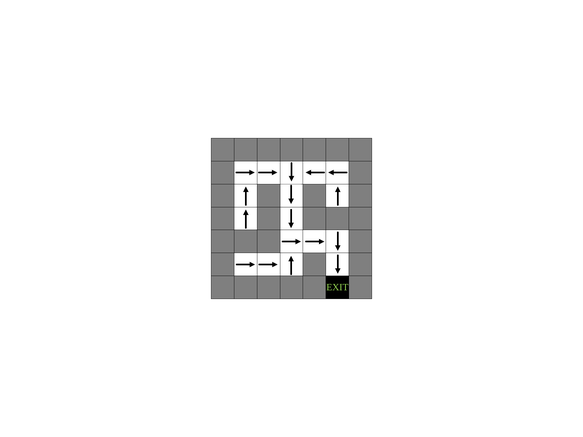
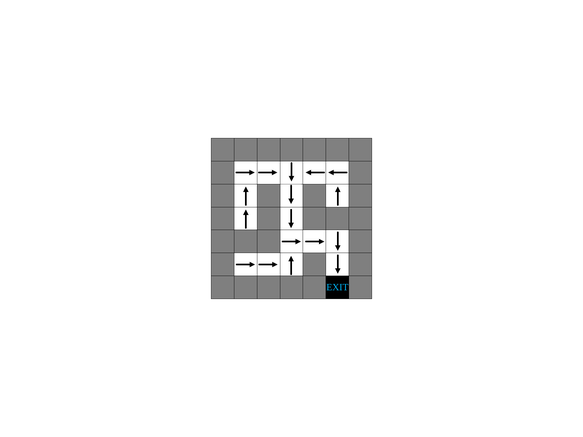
EXIT colour: light green -> light blue (337, 288)
